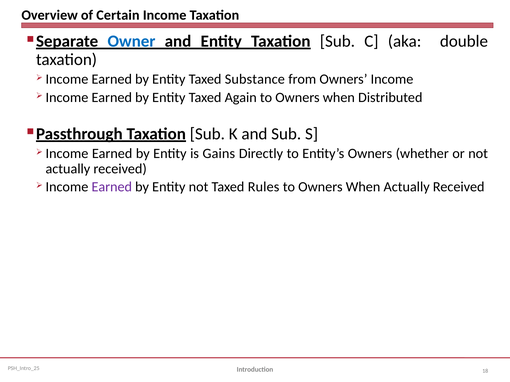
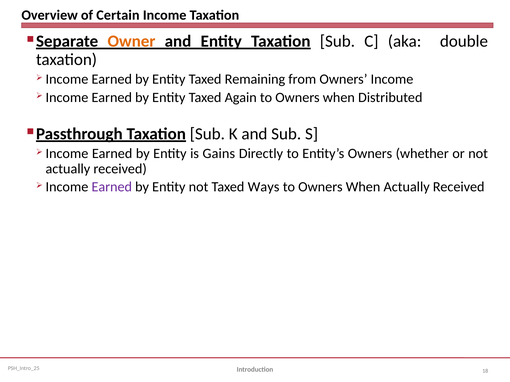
Owner colour: blue -> orange (131, 41)
Substance: Substance -> Remaining (255, 79)
Rules: Rules -> Ways (264, 187)
